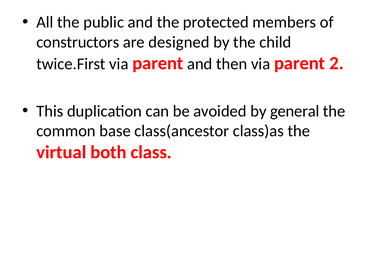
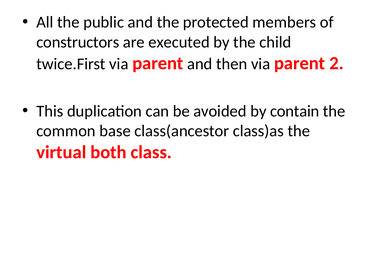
designed: designed -> executed (179, 42)
general: general -> contain (295, 111)
